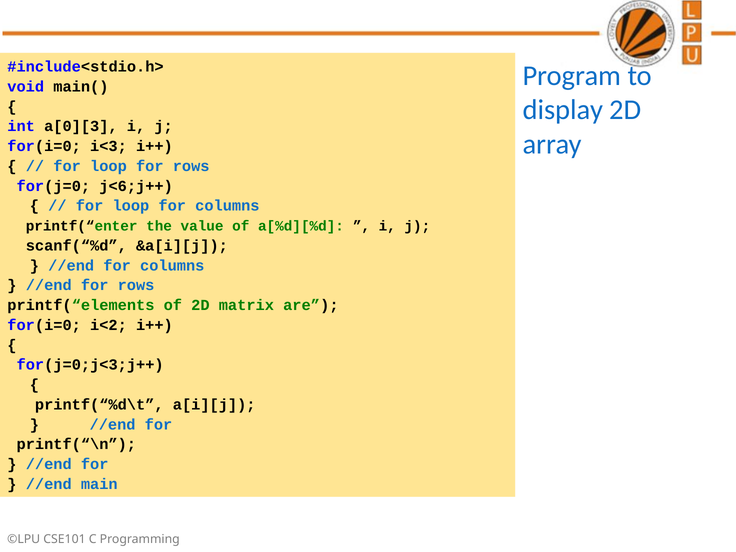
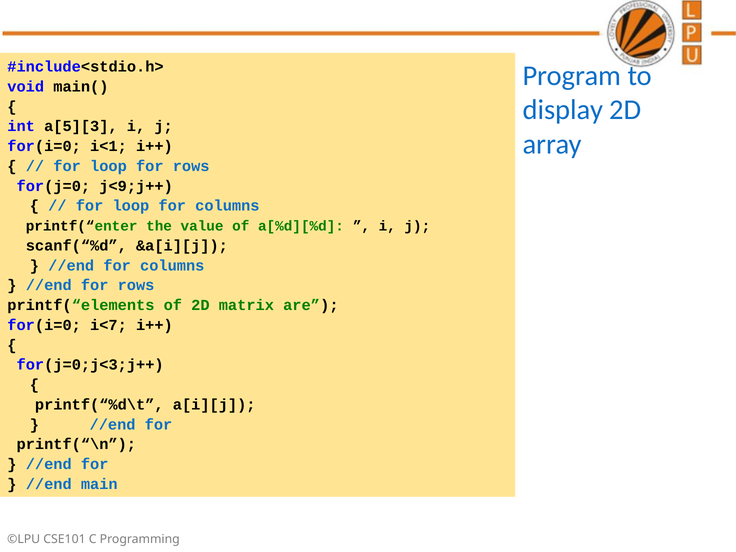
a[0][3: a[0][3 -> a[5][3 (81, 126)
i<3: i<3 -> i<1 (108, 146)
j<6;j++: j<6;j++ -> j<9;j++ (136, 186)
i<2: i<2 -> i<7 (108, 325)
